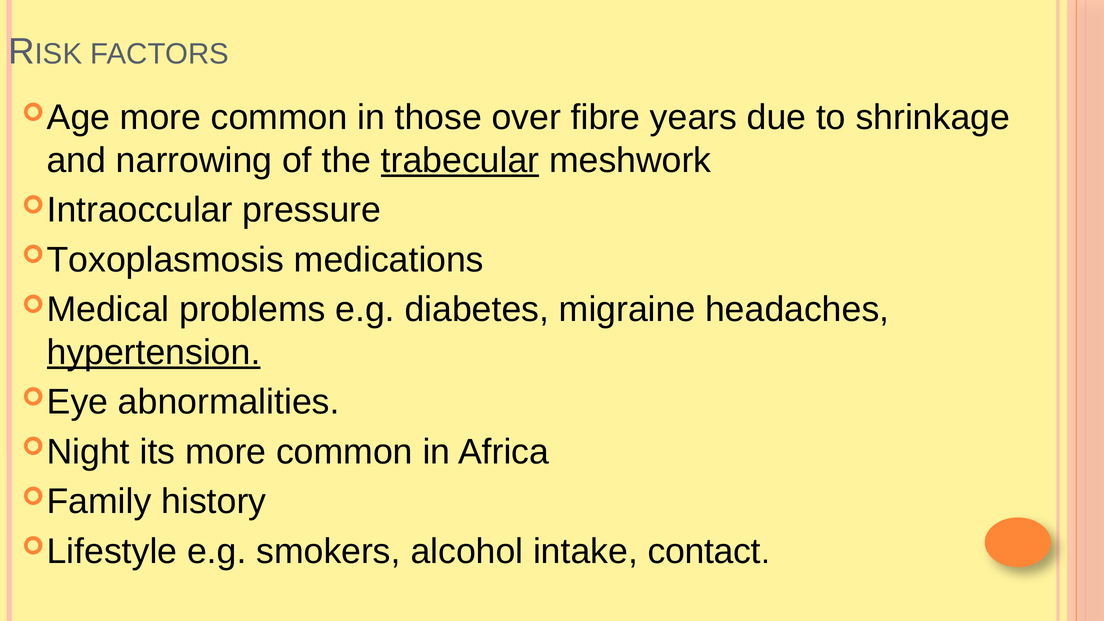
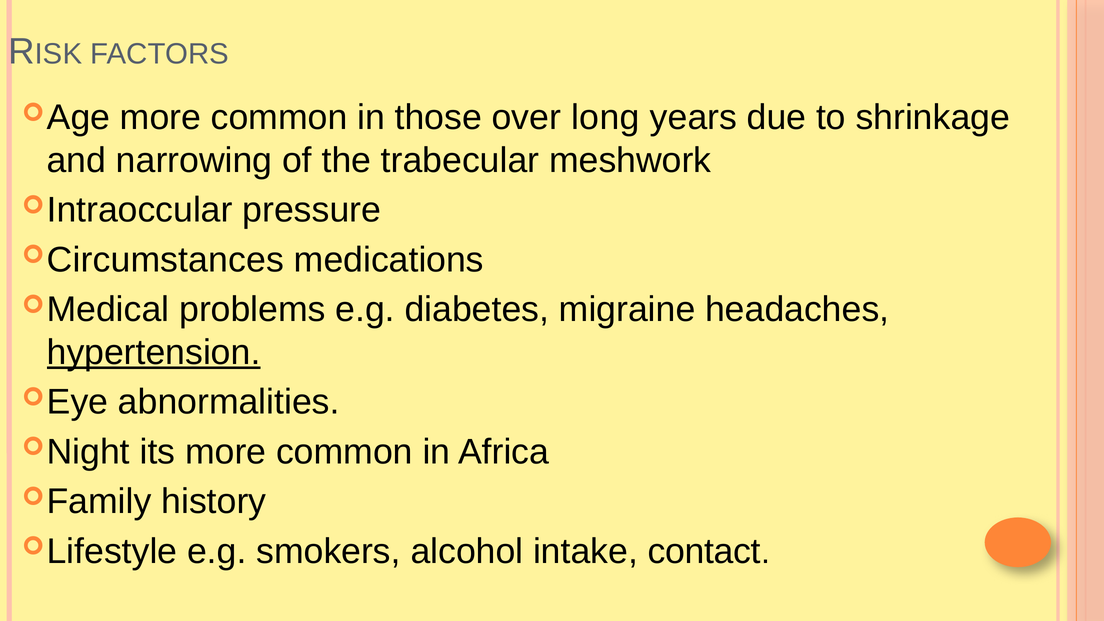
fibre: fibre -> long (605, 118)
trabecular underline: present -> none (460, 160)
Toxoplasmosis: Toxoplasmosis -> Circumstances (165, 260)
